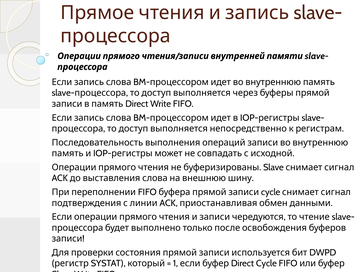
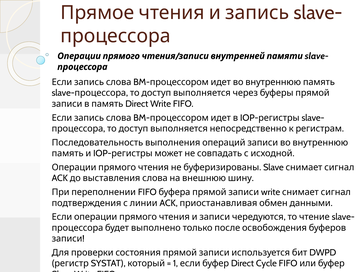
FIFO cycle: cycle -> write (271, 192)
